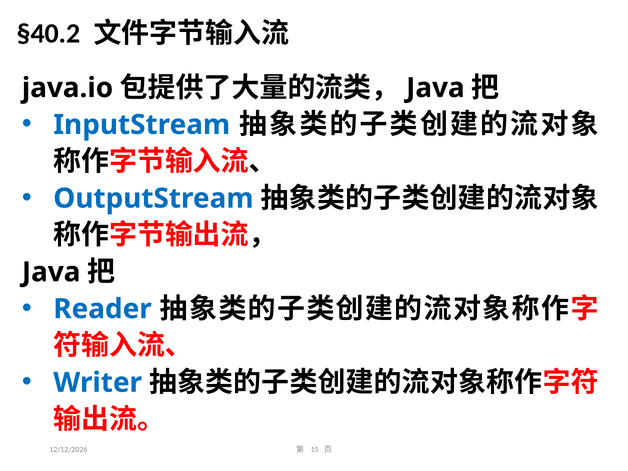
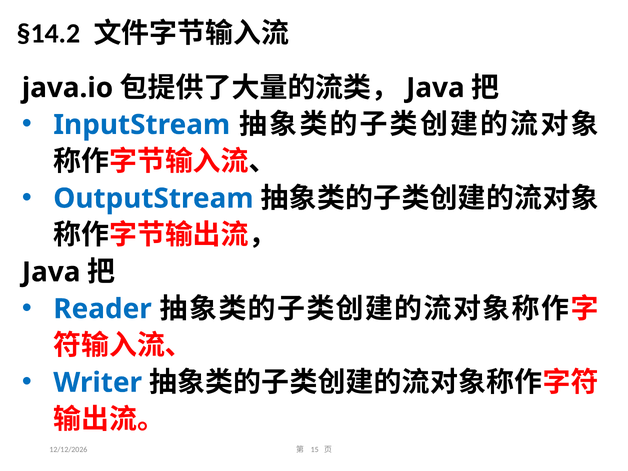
§40.2: §40.2 -> §14.2 (49, 34)
